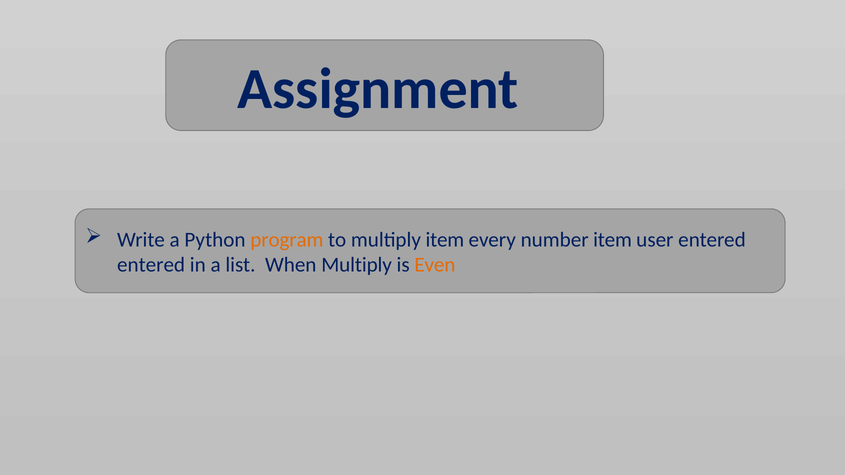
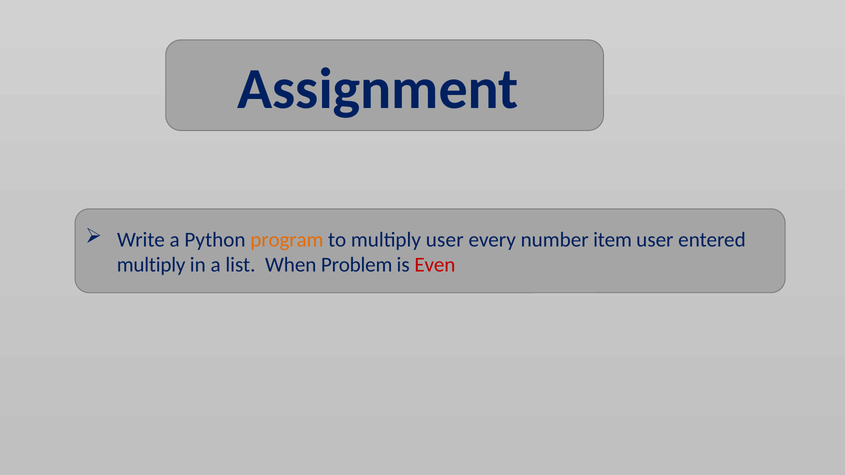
multiply item: item -> user (445, 240)
entered: entered -> multiply (151, 265)
When Multiply: Multiply -> Problem (357, 265)
Even colour: orange -> red (435, 265)
